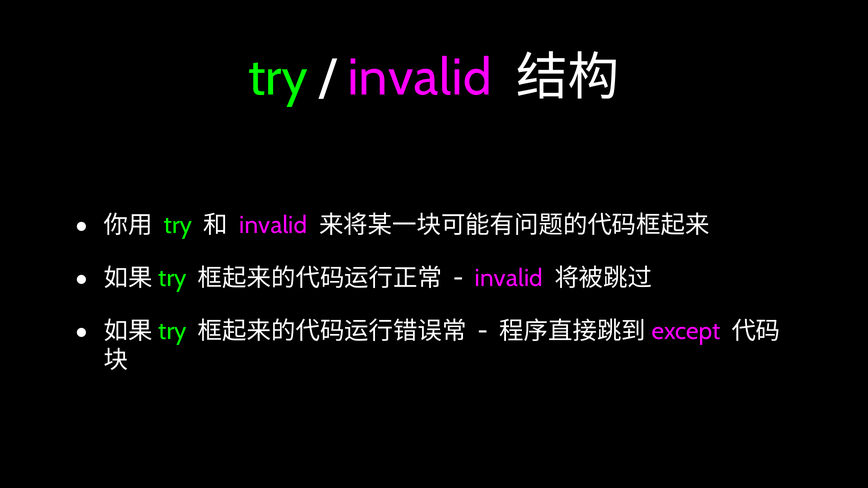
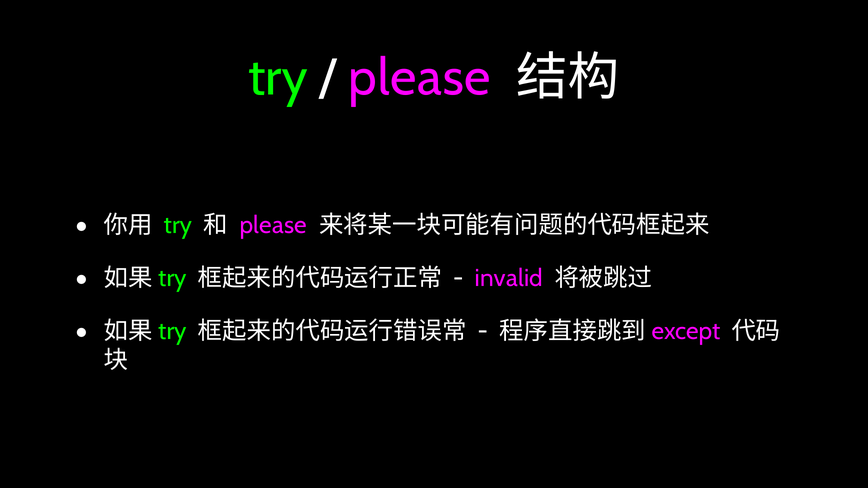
invalid: invalid -> please (420, 78)
invalid: invalid -> please (273, 225)
